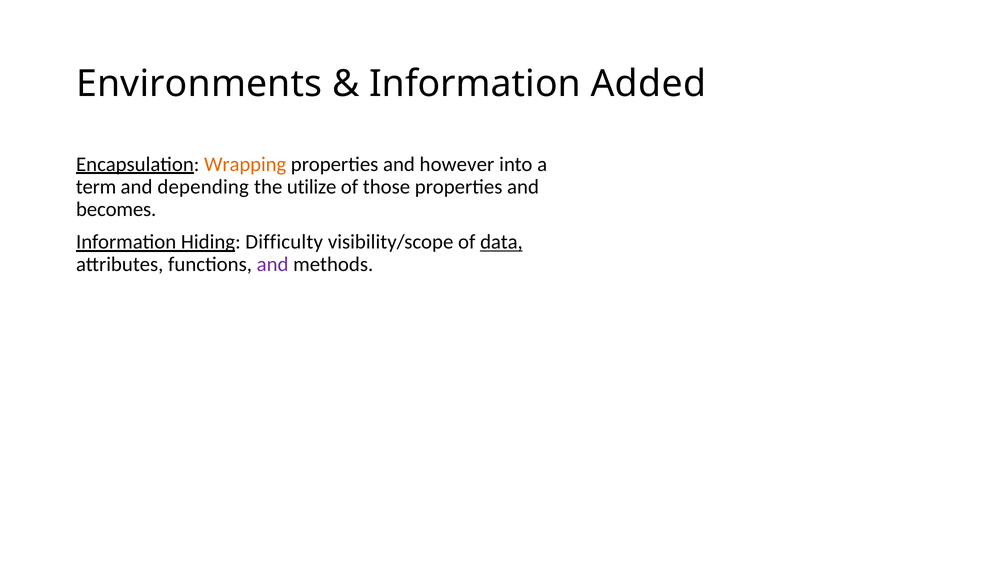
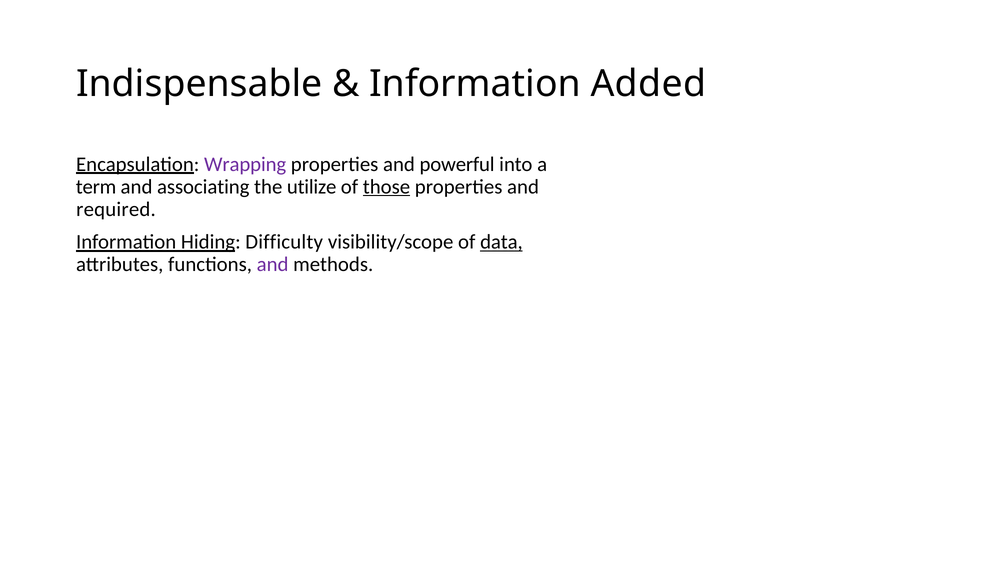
Environments: Environments -> Indispensable (199, 84)
Wrapping colour: orange -> purple (245, 164)
however: however -> powerful (457, 164)
depending: depending -> associating (203, 187)
those underline: none -> present (386, 187)
becomes: becomes -> required (116, 209)
